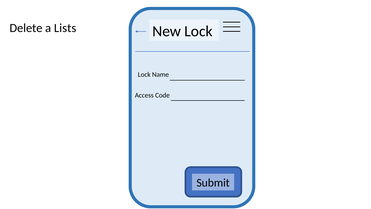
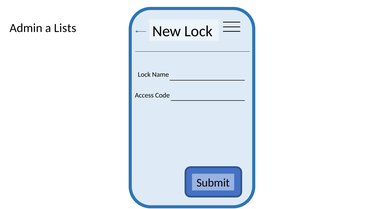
Delete: Delete -> Admin (26, 28)
